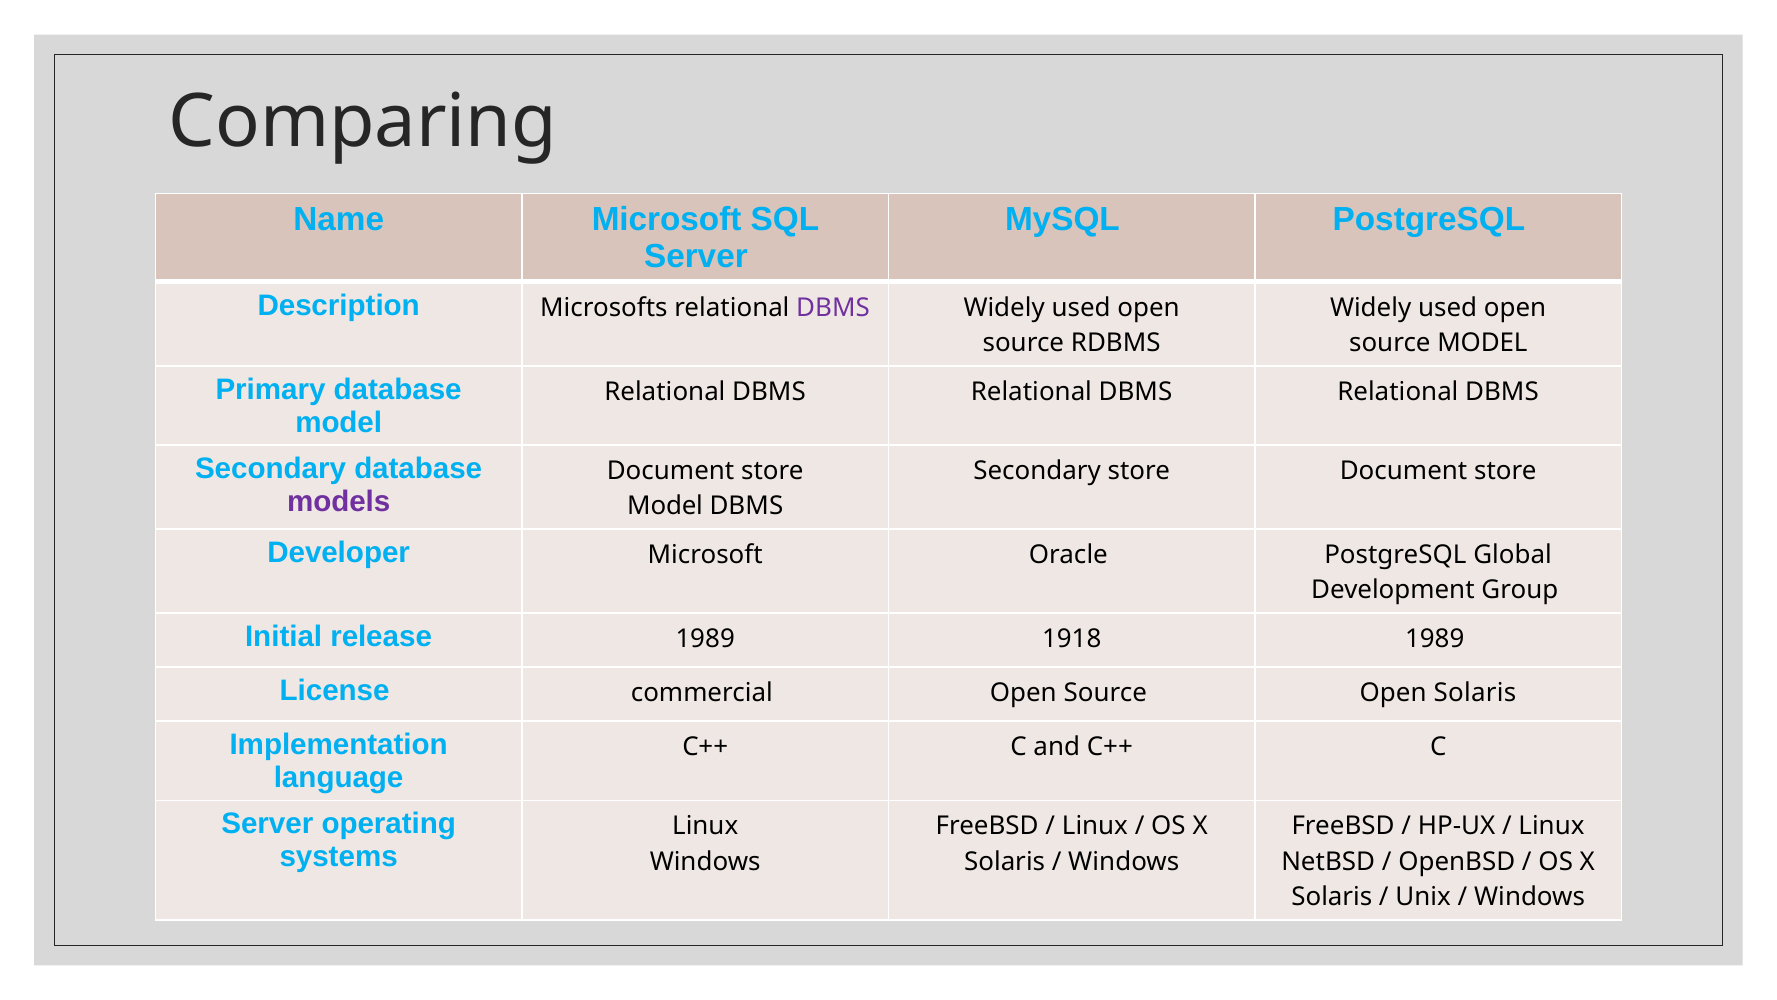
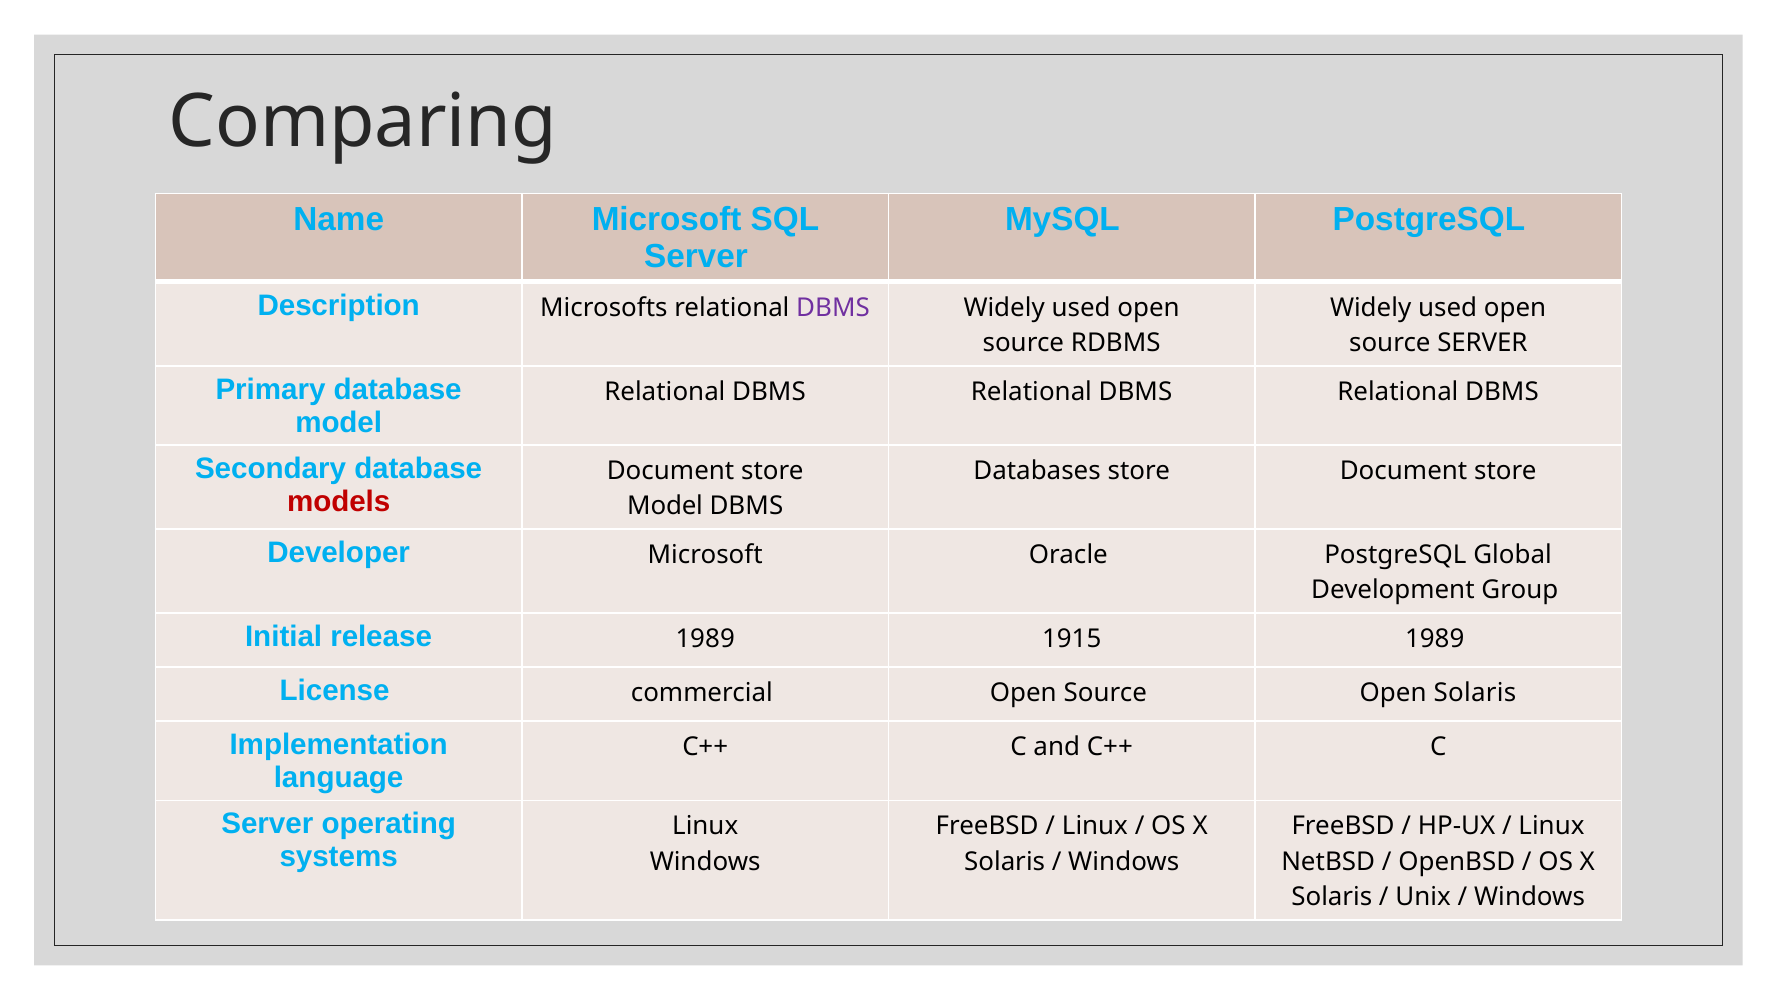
source MODEL: MODEL -> SERVER (1482, 343)
Secondary: Secondary -> Databases (1037, 471)
models colour: purple -> red (339, 501)
1918: 1918 -> 1915 (1072, 639)
